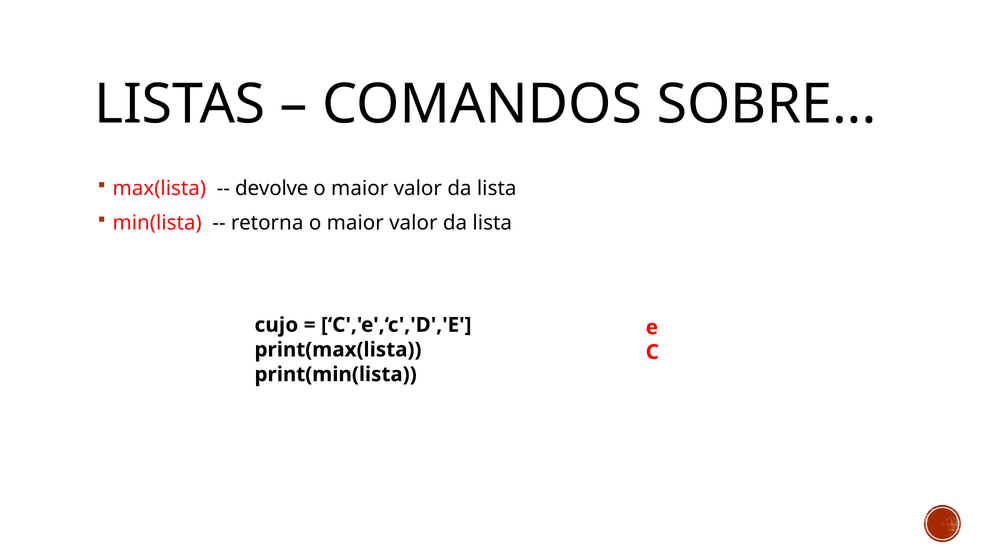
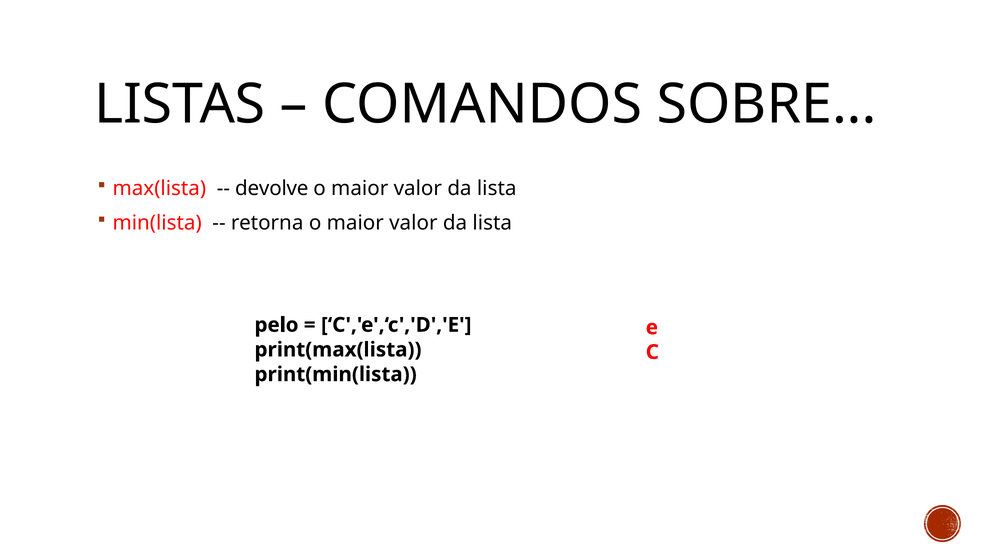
cujo: cujo -> pelo (277, 325)
